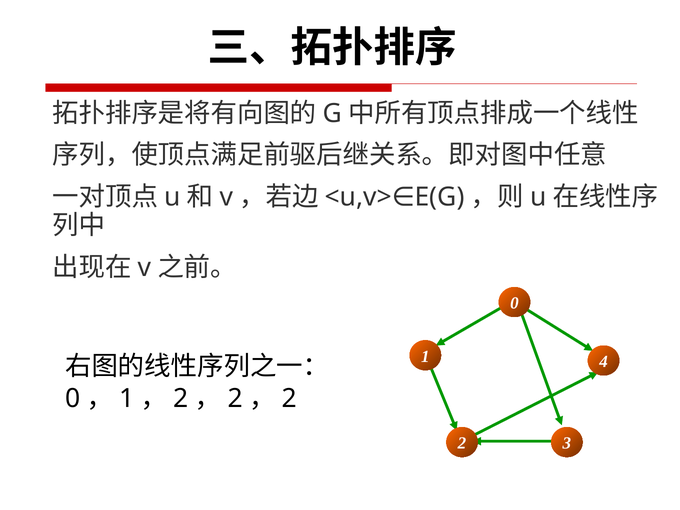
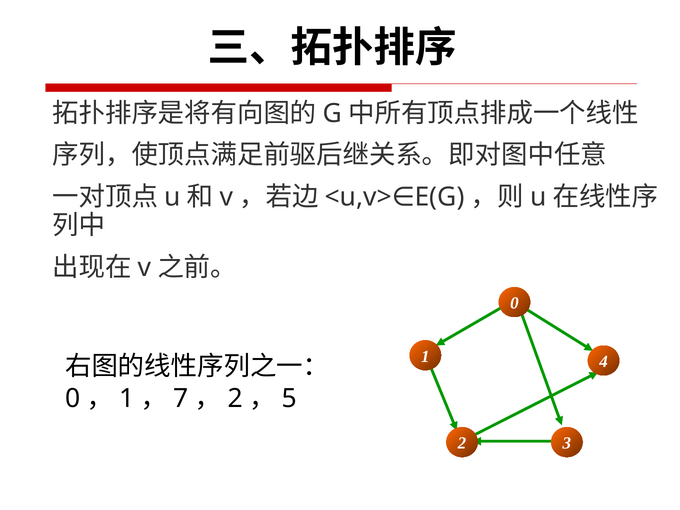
2: 2 -> 7 (181, 398)
2: 2 -> 5 (289, 398)
